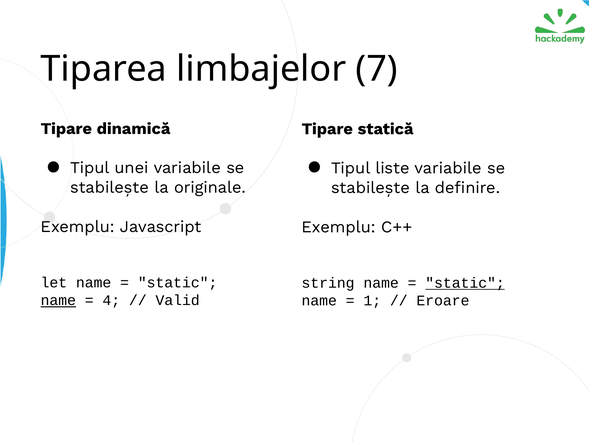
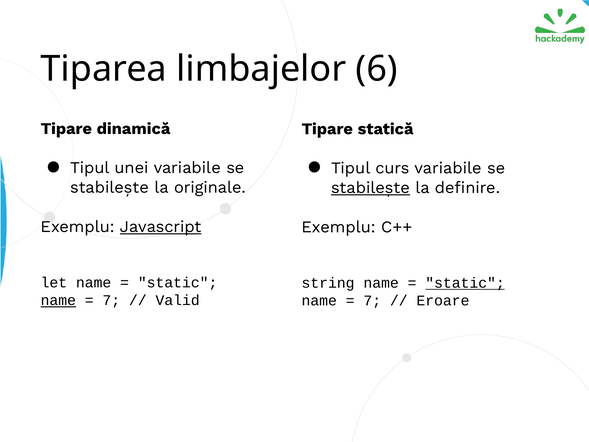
7: 7 -> 6 (377, 69)
liste: liste -> curs (392, 168)
stabilește underline: none -> present (370, 188)
Javascript underline: none -> present (161, 227)
4: 4 -> 7 (111, 300)
1: 1 -> 7 (372, 300)
